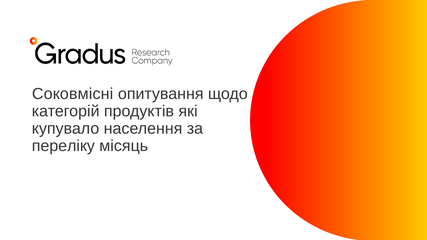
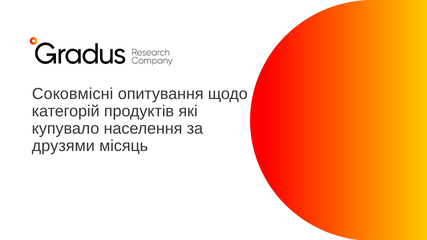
переліку: переліку -> друзями (63, 146)
